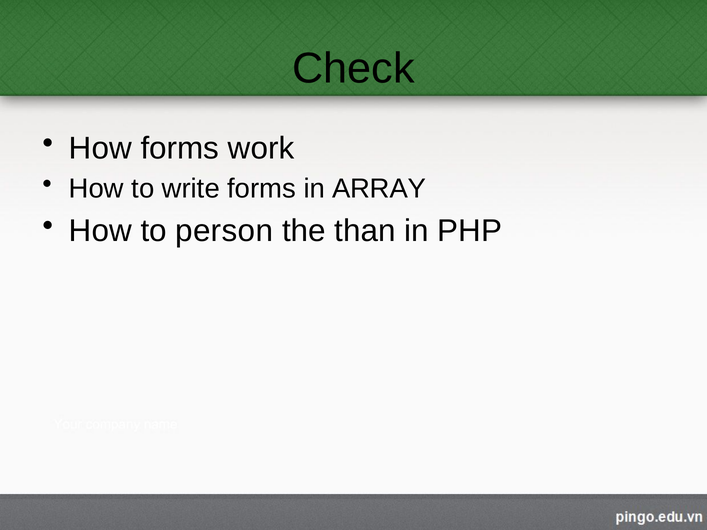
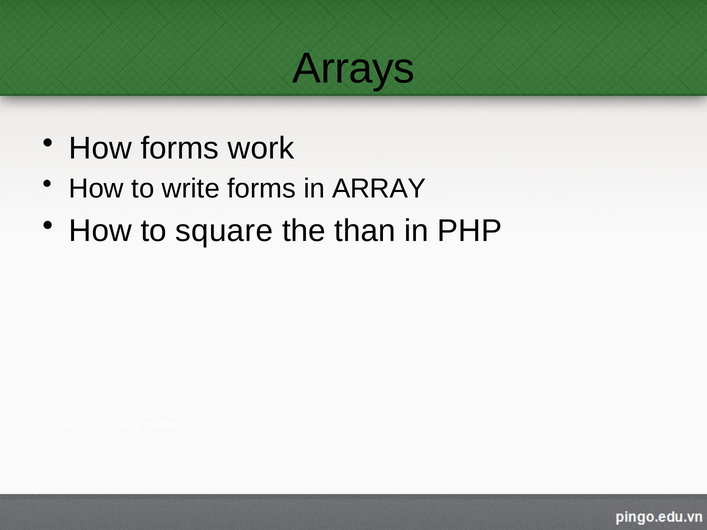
Check: Check -> Arrays (354, 68)
person: person -> square (224, 231)
